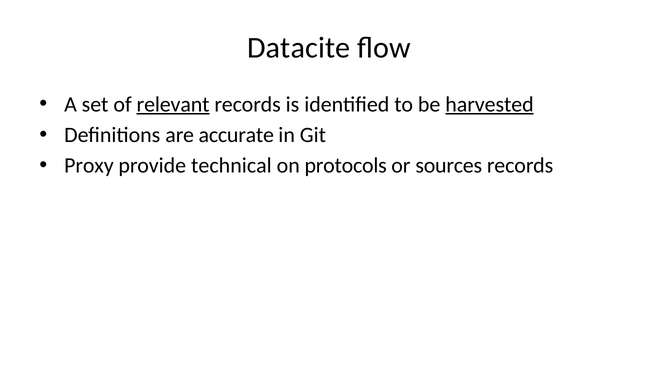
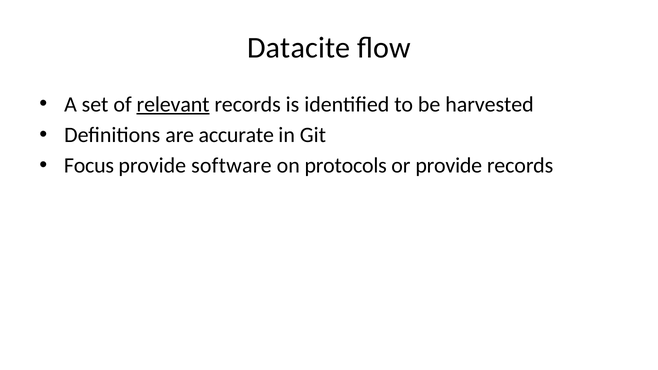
harvested underline: present -> none (490, 104)
Proxy: Proxy -> Focus (89, 166)
technical: technical -> software (231, 166)
or sources: sources -> provide (449, 166)
